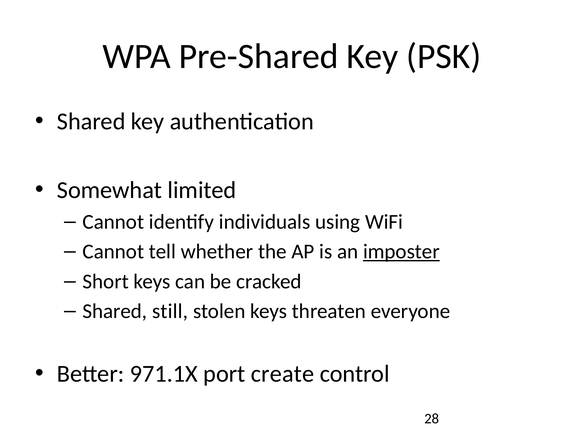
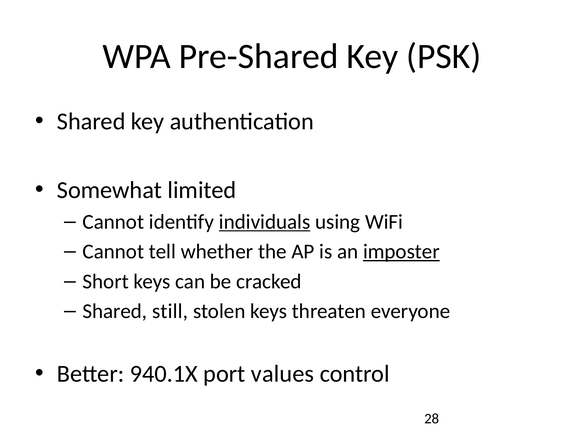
individuals underline: none -> present (265, 222)
971.1X: 971.1X -> 940.1X (164, 374)
create: create -> values (283, 374)
